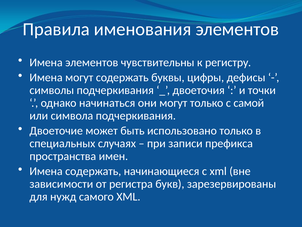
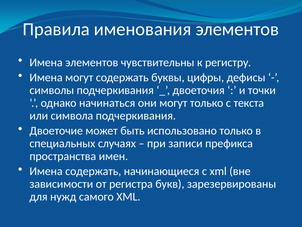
самой: самой -> текста (249, 103)
